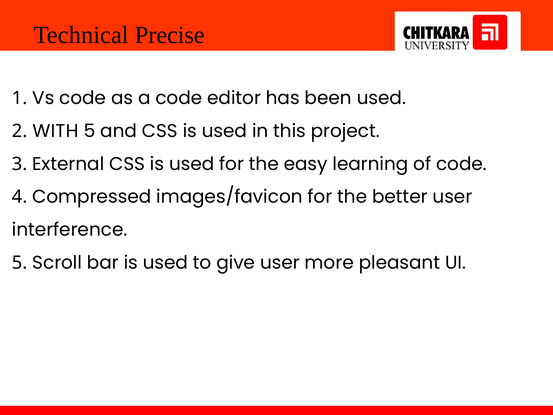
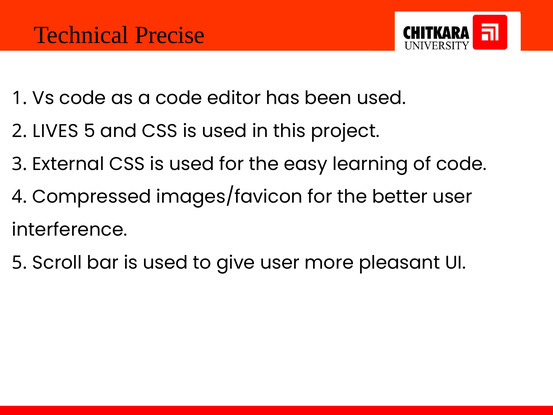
WITH: WITH -> LIVES (56, 131)
